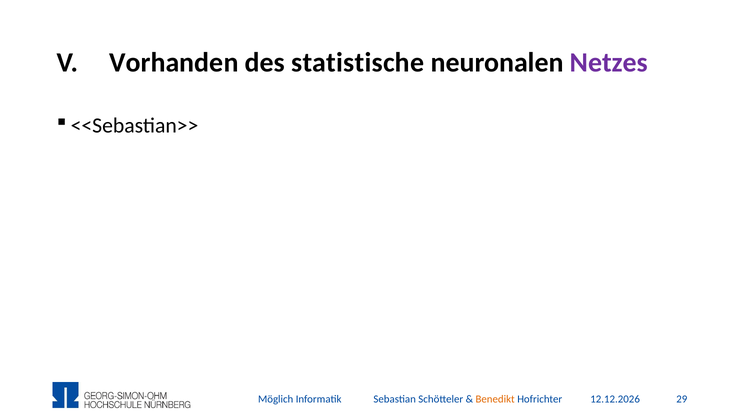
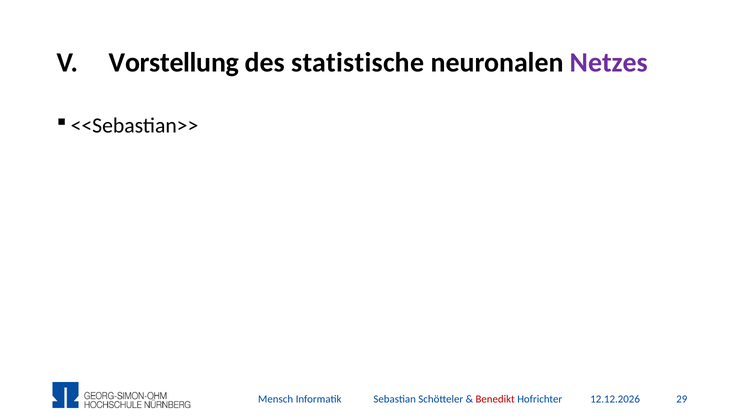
Vorhanden: Vorhanden -> Vorstellung (174, 63)
Möglich: Möglich -> Mensch (276, 399)
Benedikt colour: orange -> red (495, 399)
